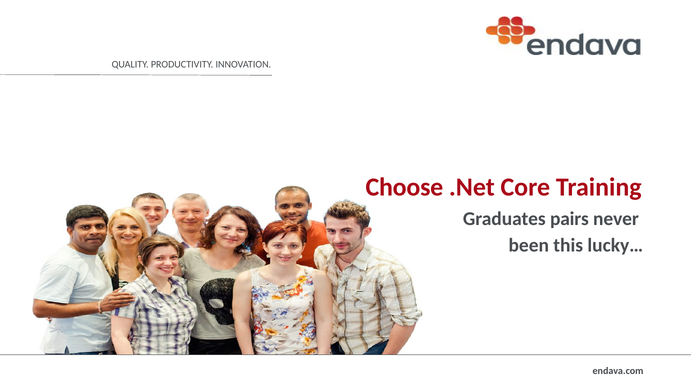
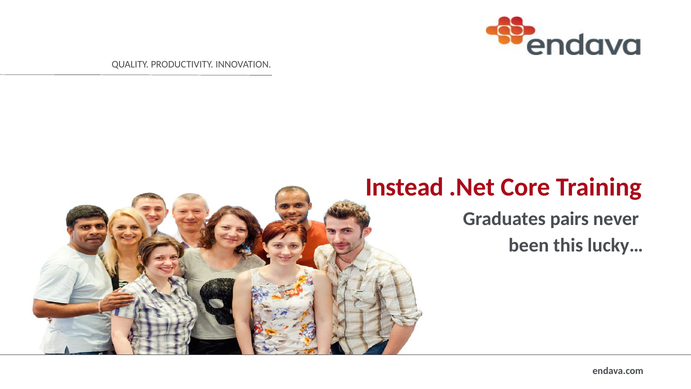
Choose: Choose -> Instead (404, 187)
